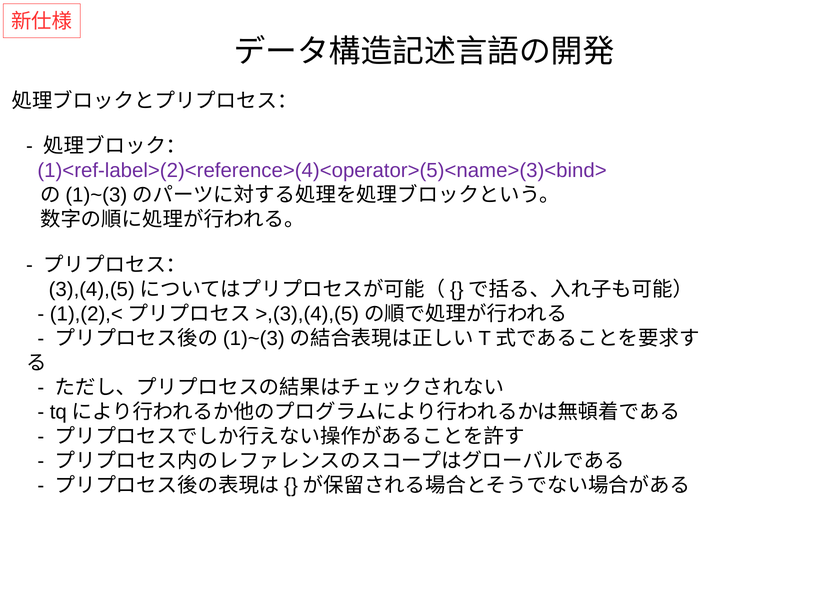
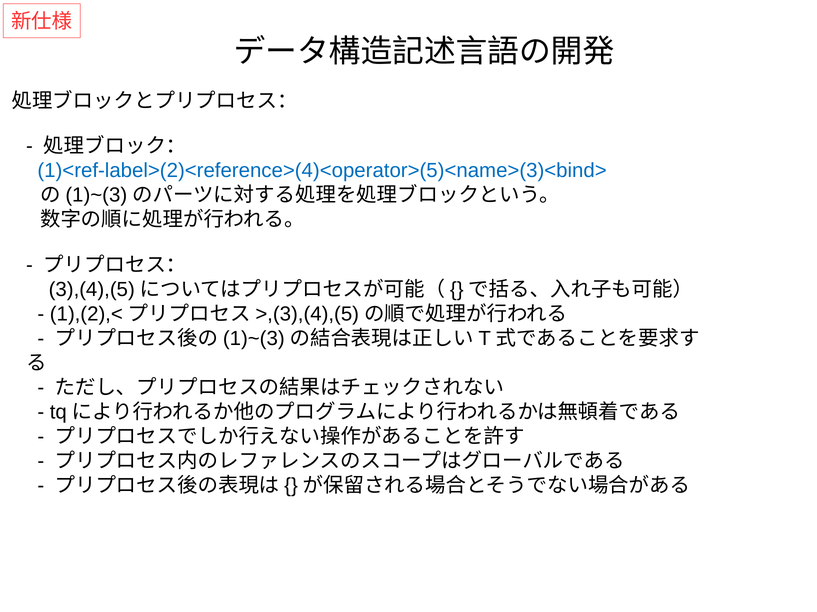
1)<ref-label>(2)<reference>(4)<operator>(5)<name>(3)<bind> colour: purple -> blue (322, 171)
